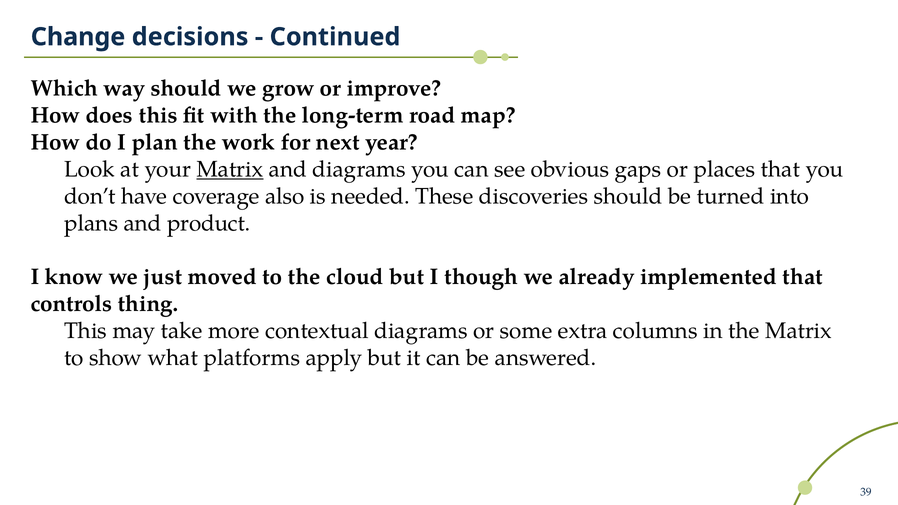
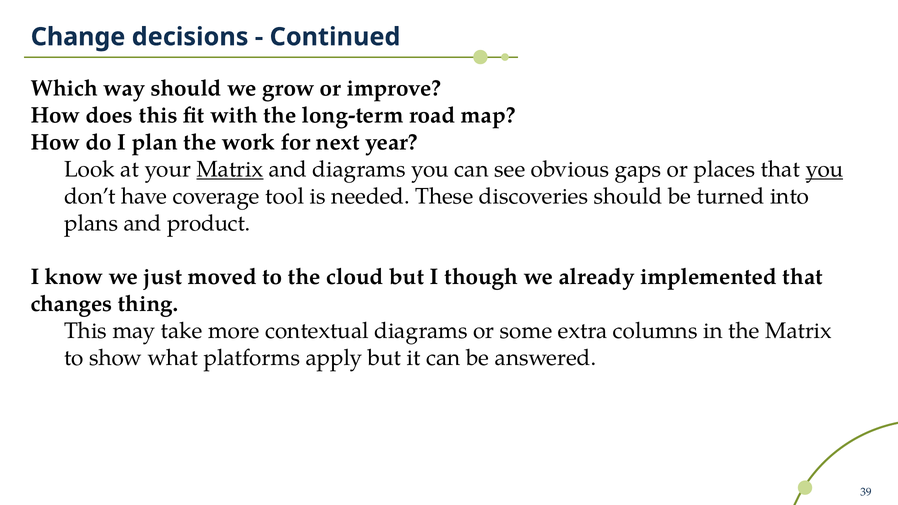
you underline: none -> present (824, 169)
also: also -> tool (285, 196)
controls: controls -> changes (71, 304)
